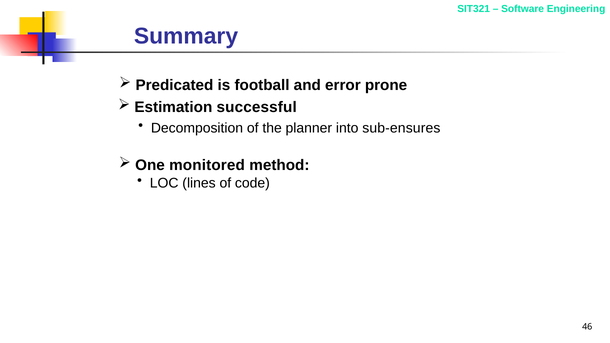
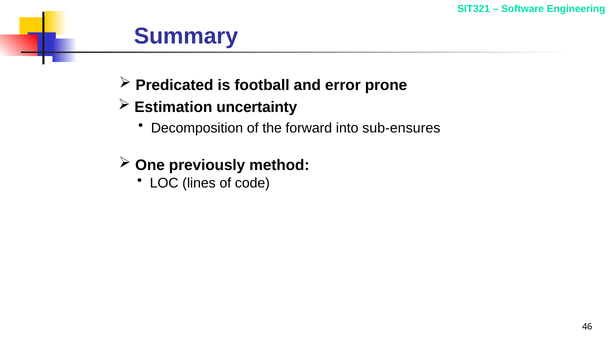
successful: successful -> uncertainty (257, 107)
planner: planner -> forward (309, 128)
monitored: monitored -> previously (207, 165)
